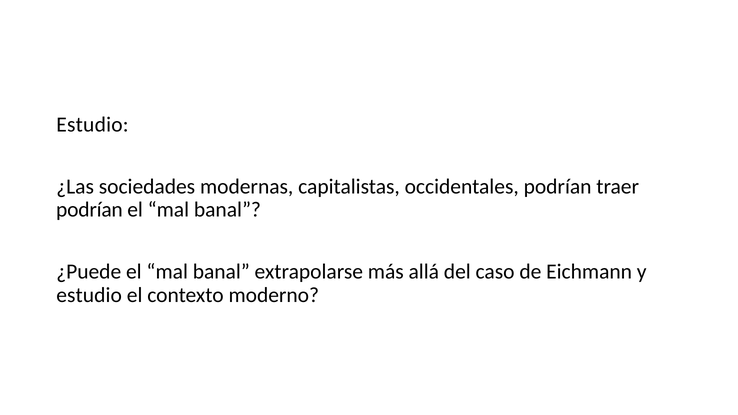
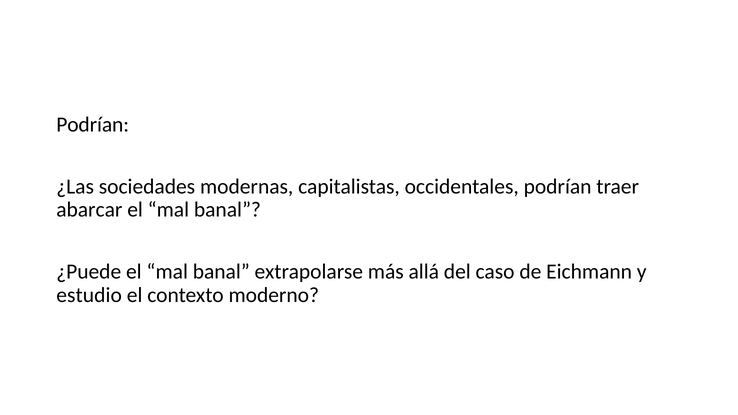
Estudio: Estudio -> Podrían (93, 125)
podrían: podrían -> abarcar (89, 210)
